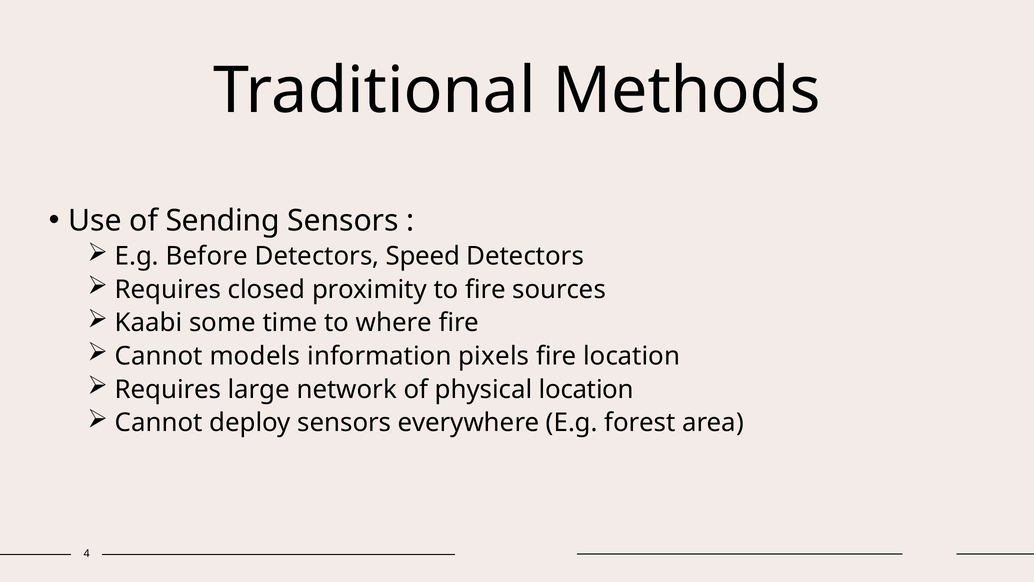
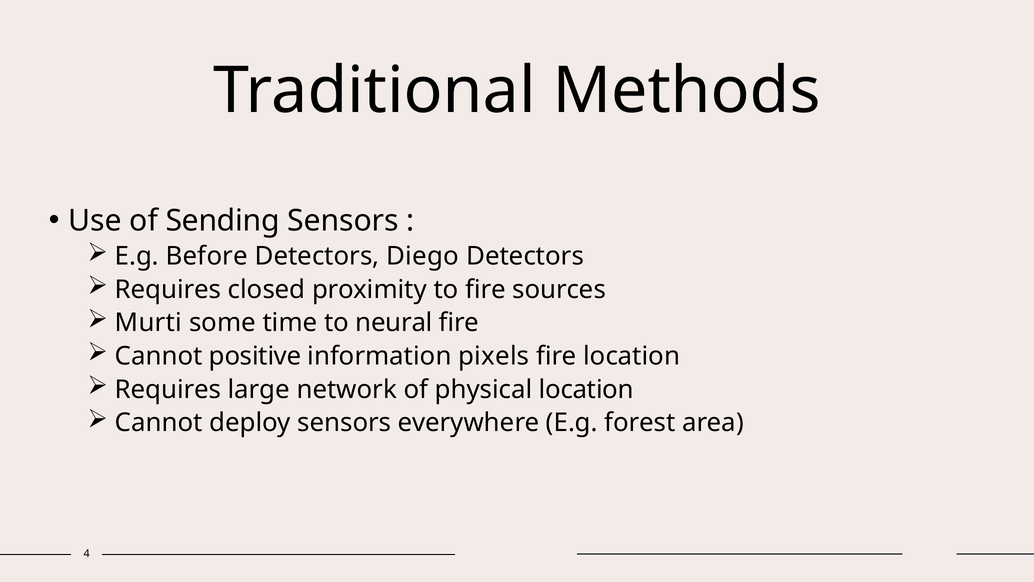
Speed: Speed -> Diego (423, 256)
Kaabi: Kaabi -> Murti (149, 323)
where: where -> neural (394, 323)
models: models -> positive (255, 356)
